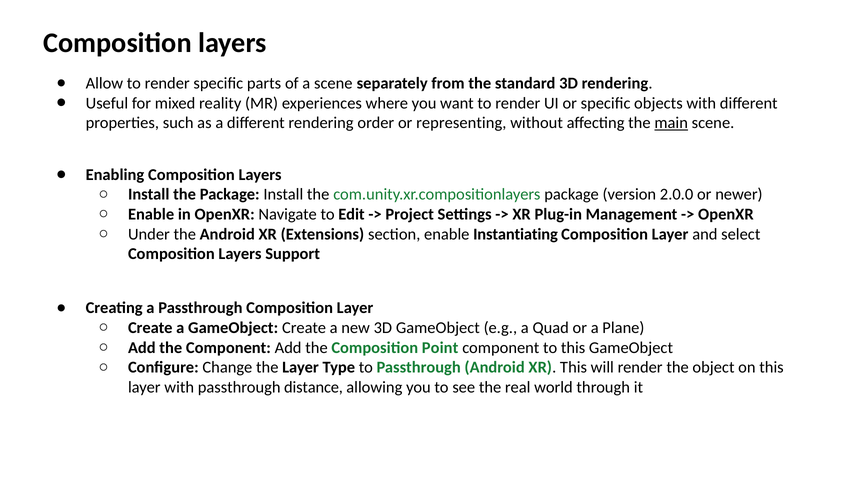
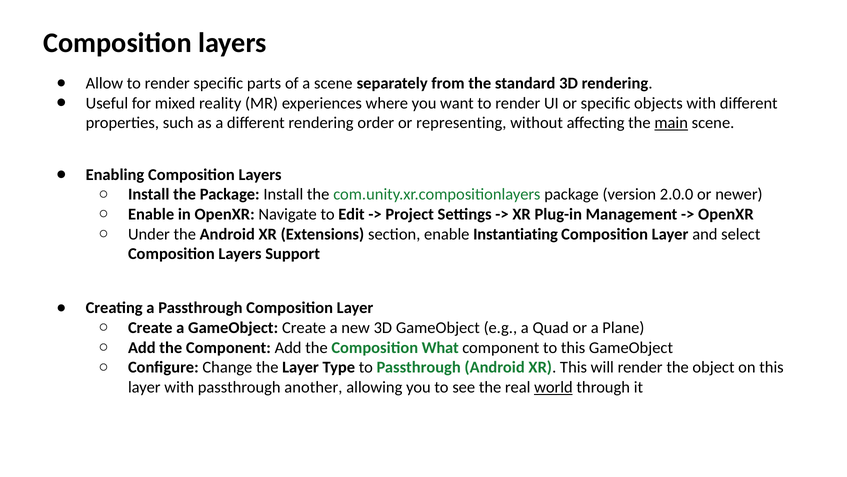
Point: Point -> What (440, 347)
distance: distance -> another (313, 387)
world underline: none -> present (553, 387)
